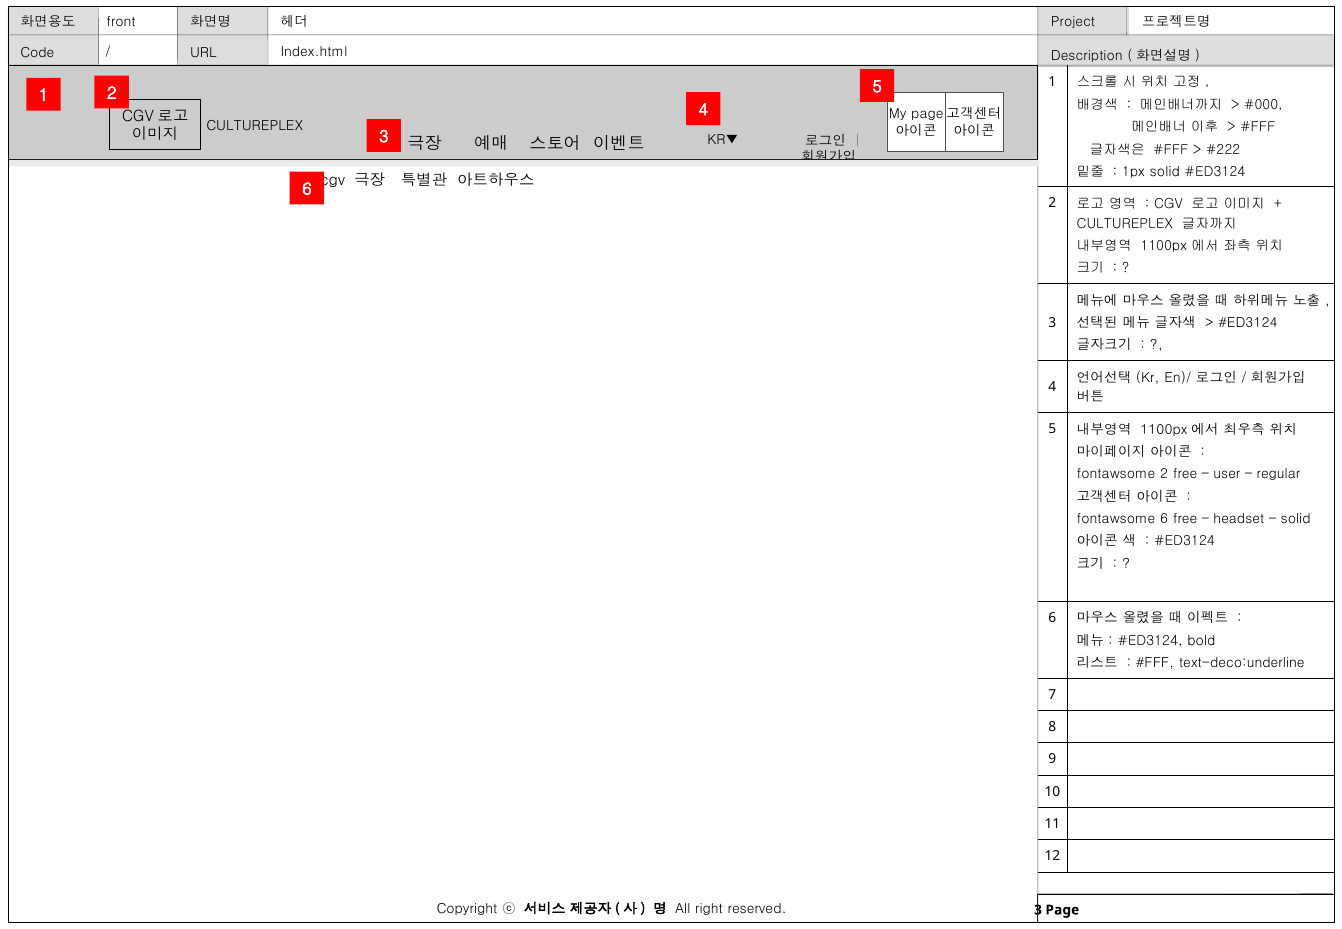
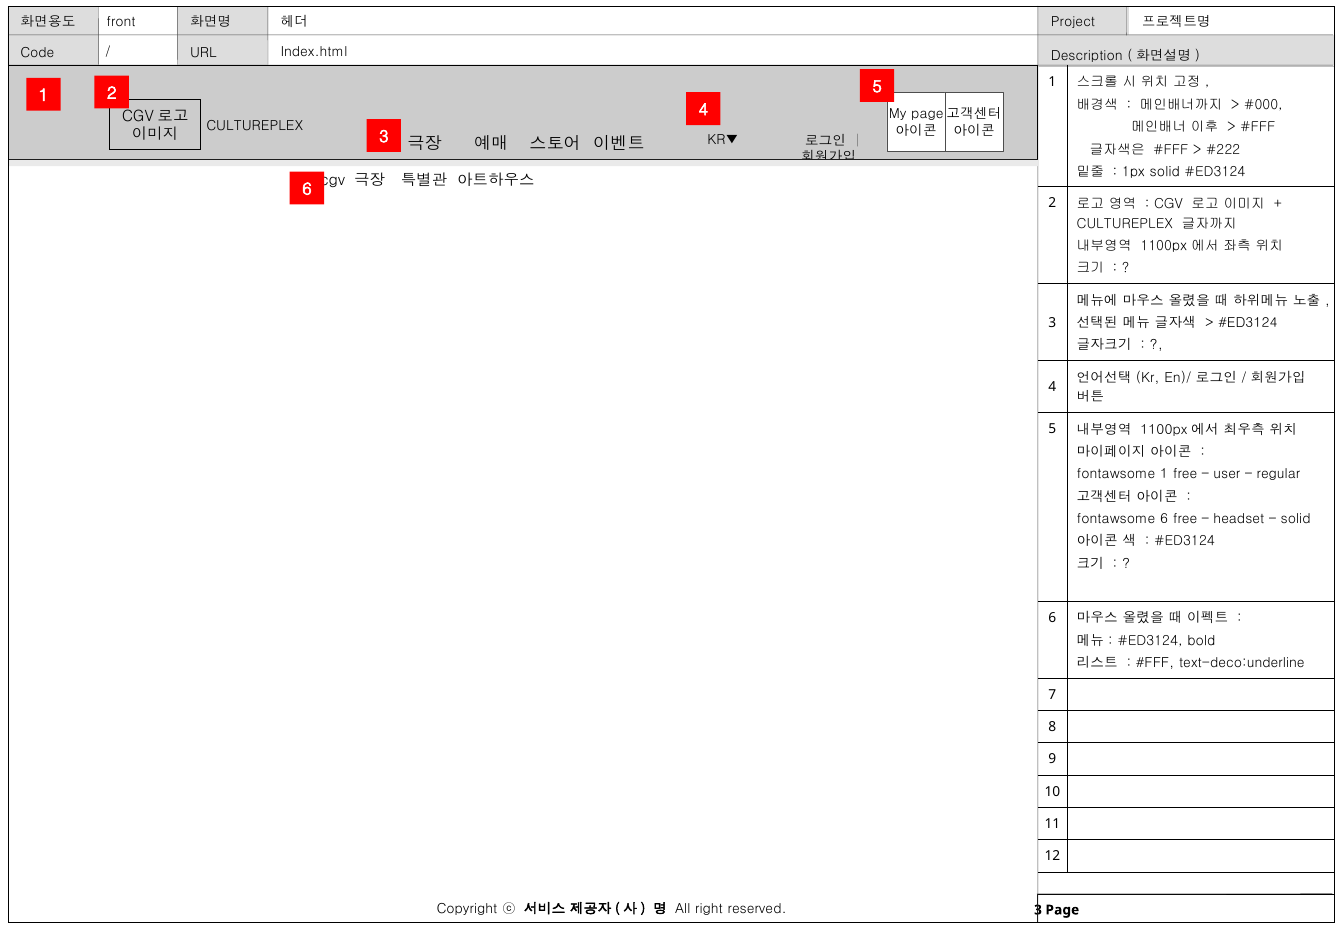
fontawsome 2: 2 -> 1 (1164, 474)
